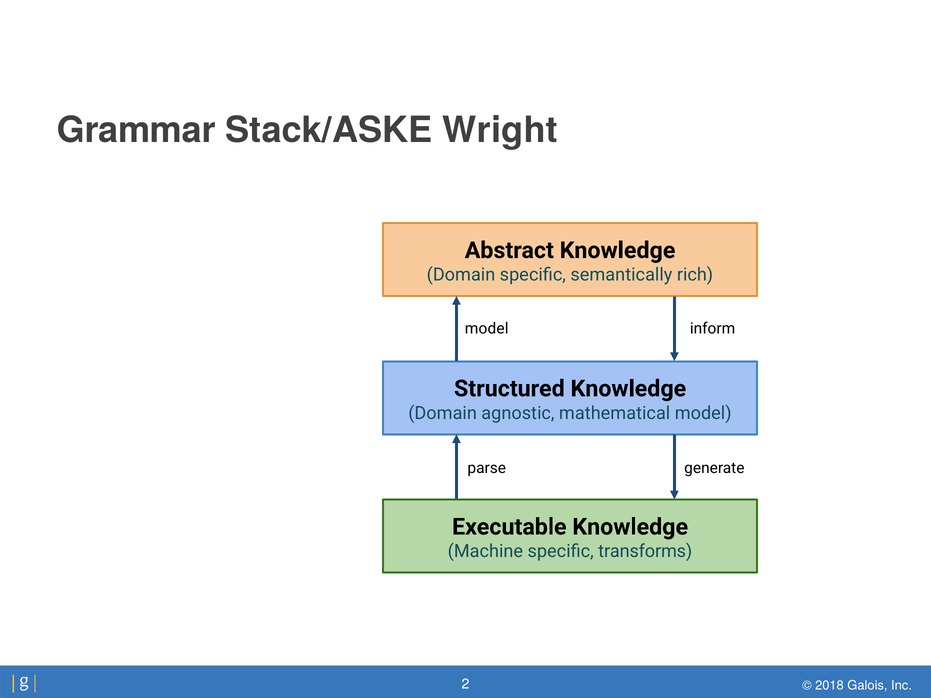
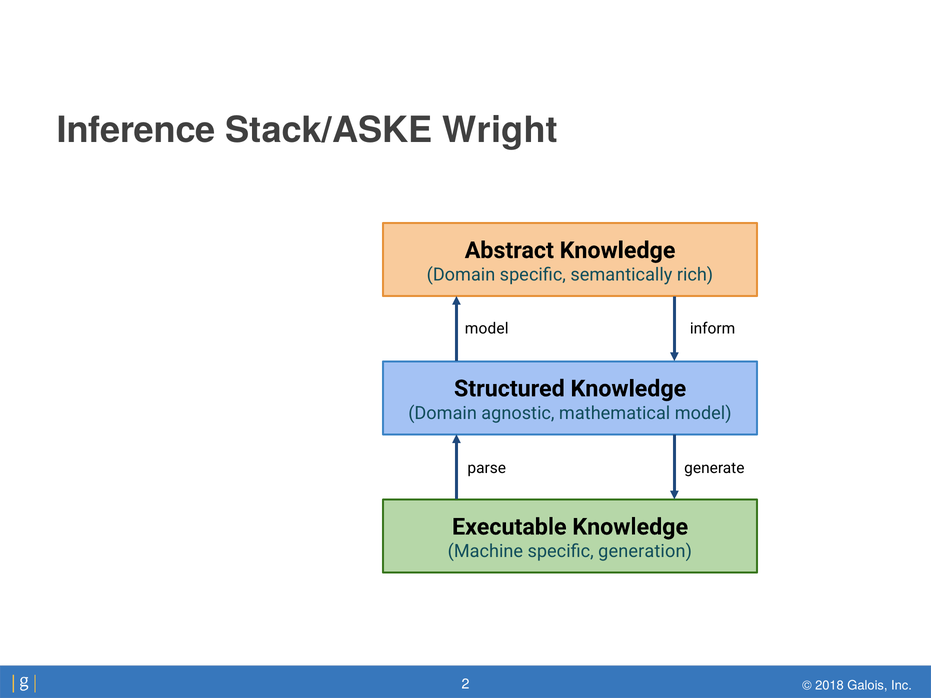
Grammar: Grammar -> Inference (136, 130)
transforms: transforms -> generation (645, 552)
